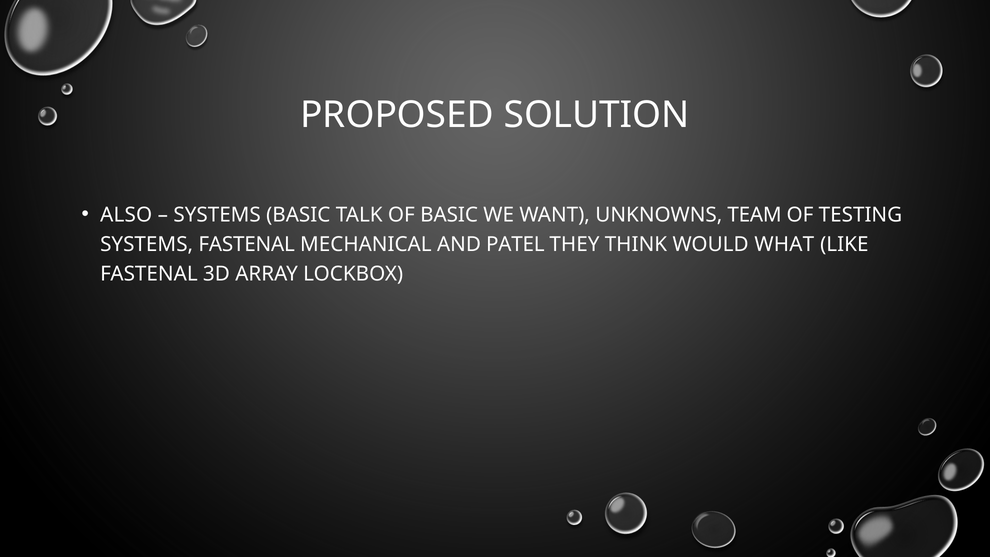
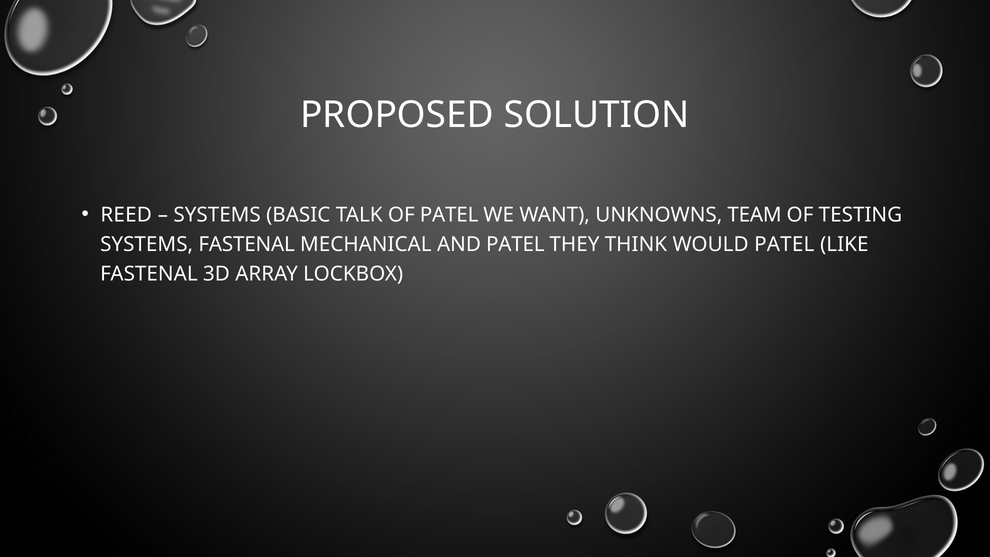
ALSO: ALSO -> REED (126, 215)
OF BASIC: BASIC -> PATEL (449, 215)
WOULD WHAT: WHAT -> PATEL (784, 244)
